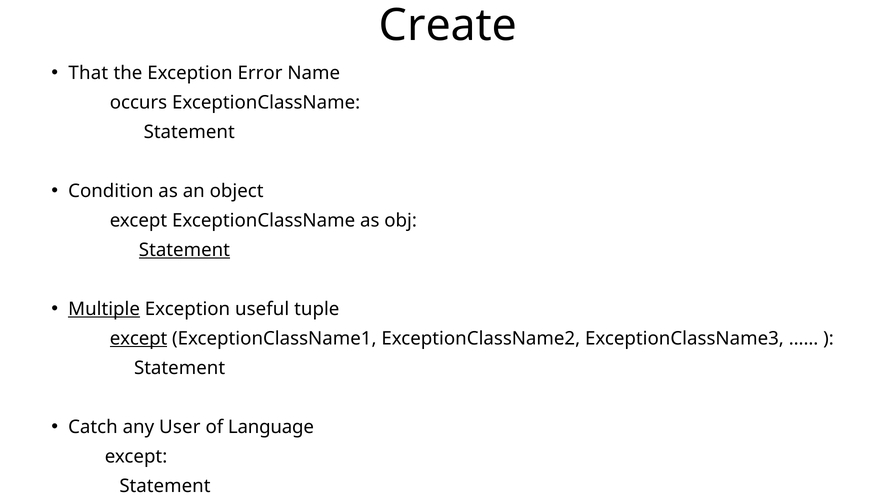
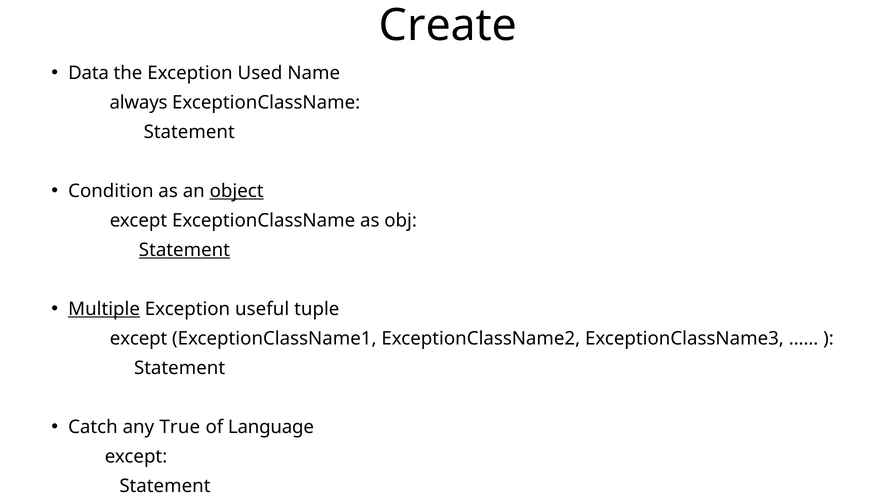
That: That -> Data (89, 73)
Error: Error -> Used (260, 73)
occurs: occurs -> always (139, 103)
object underline: none -> present (237, 191)
except underline: present -> none (139, 339)
User: User -> True (180, 427)
